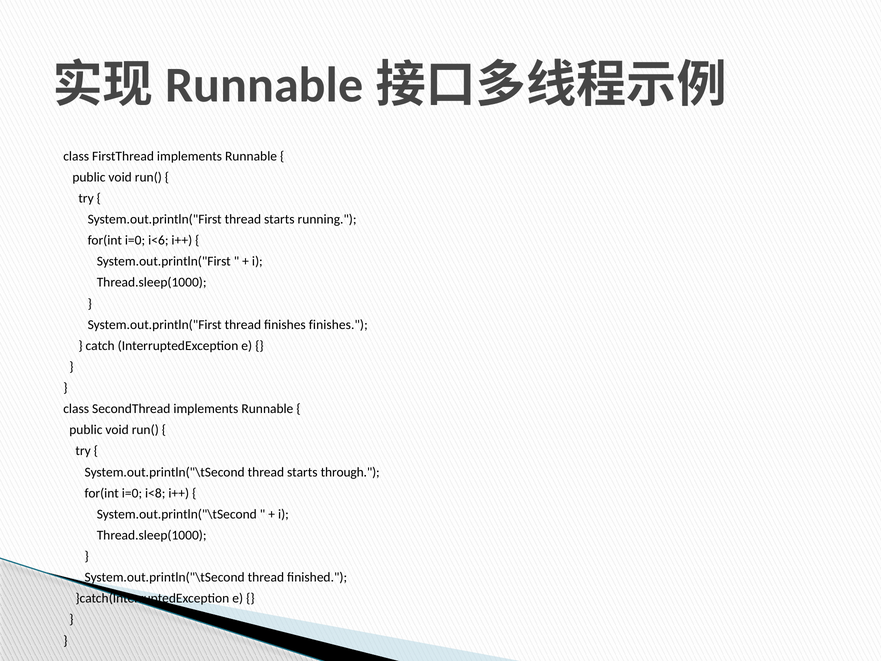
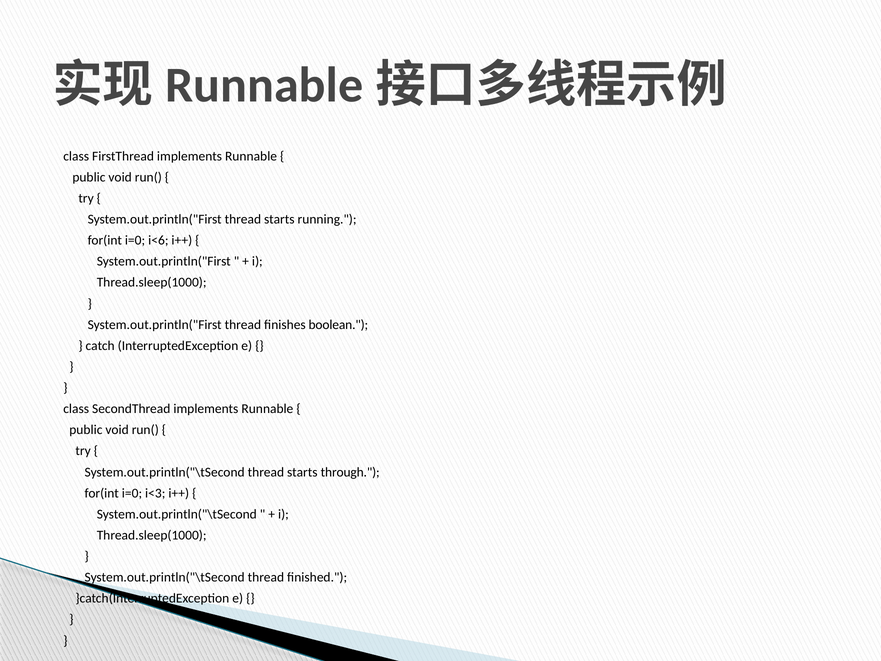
finishes finishes: finishes -> boolean (338, 325)
i<8: i<8 -> i<3 (155, 493)
